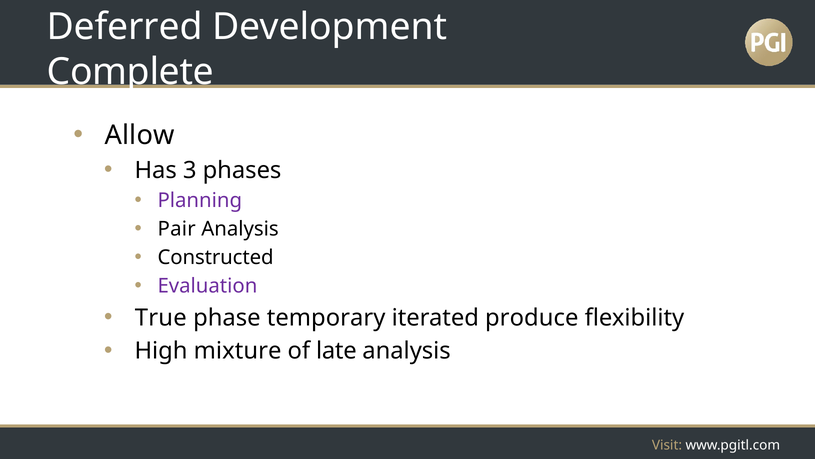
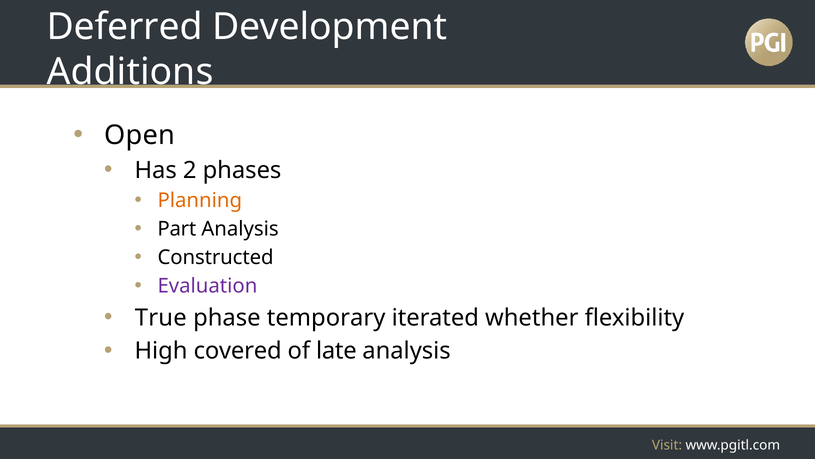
Complete: Complete -> Additions (130, 72)
Allow: Allow -> Open (140, 135)
3: 3 -> 2 (190, 170)
Planning colour: purple -> orange (200, 200)
Pair: Pair -> Part (177, 229)
produce: produce -> whether (532, 317)
mixture: mixture -> covered (238, 351)
